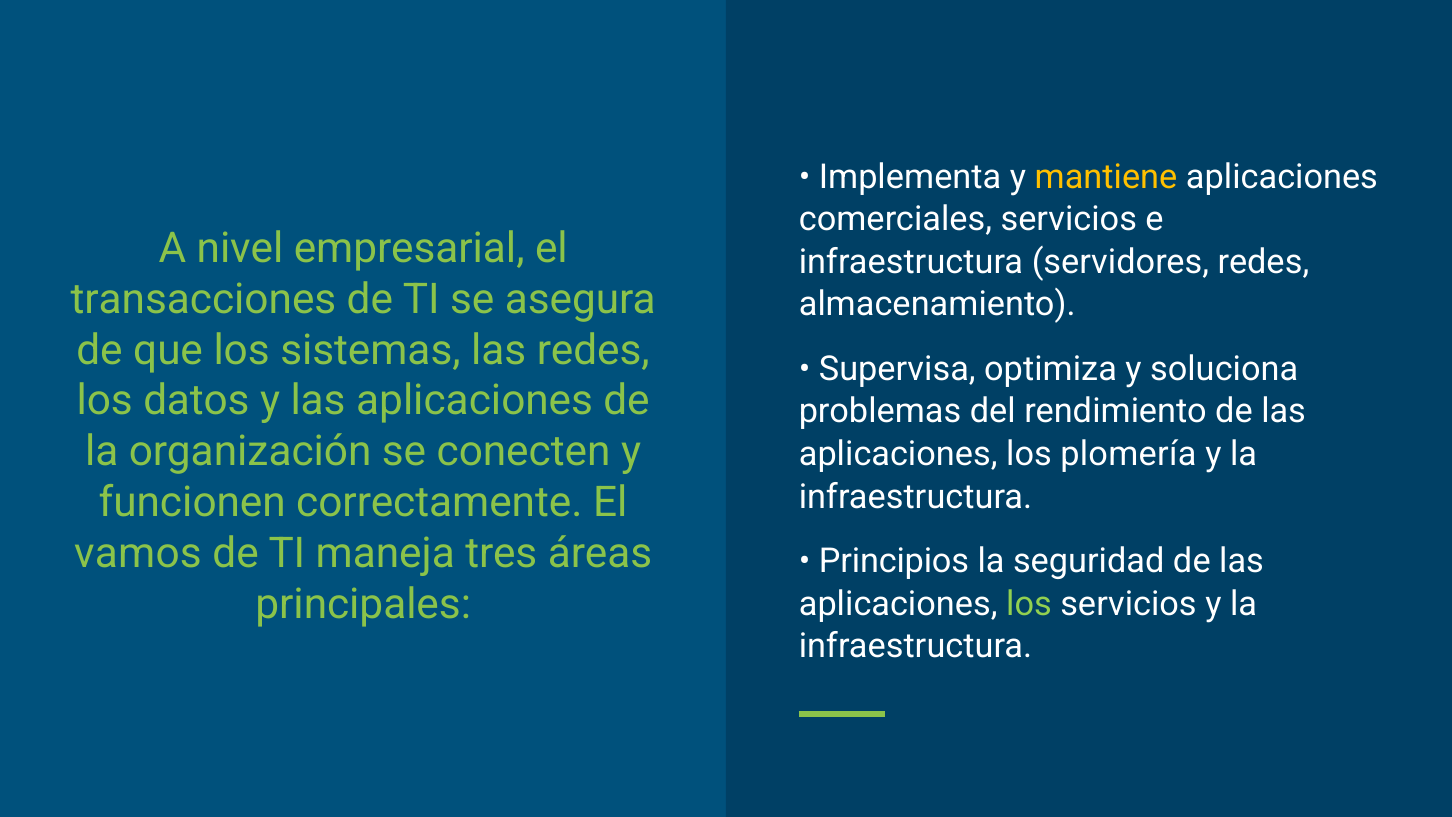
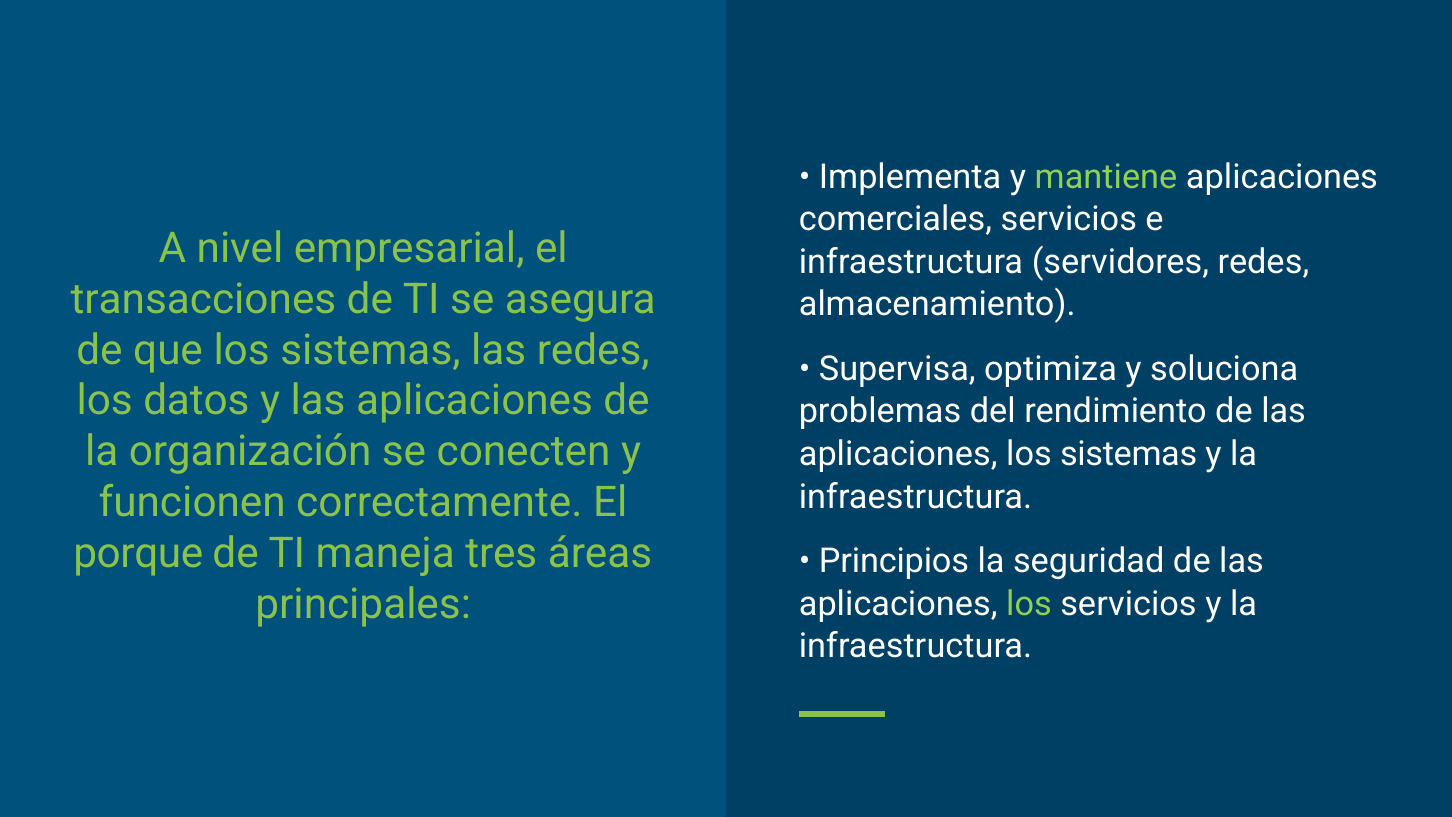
mantiene colour: yellow -> light green (1106, 177)
aplicaciones los plomería: plomería -> sistemas (1129, 454)
vamos: vamos -> porque (138, 553)
